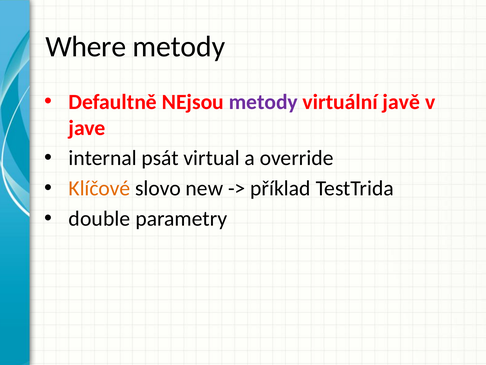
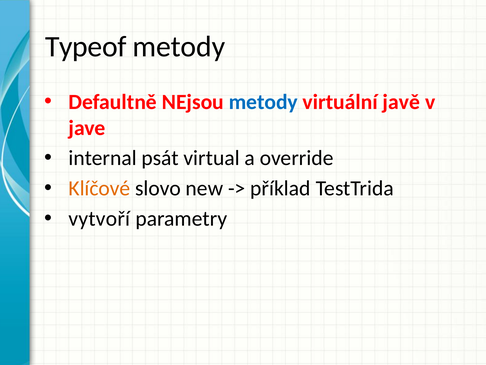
Where: Where -> Typeof (86, 47)
metody colour: purple -> blue (263, 102)
double: double -> vytvoří (99, 219)
